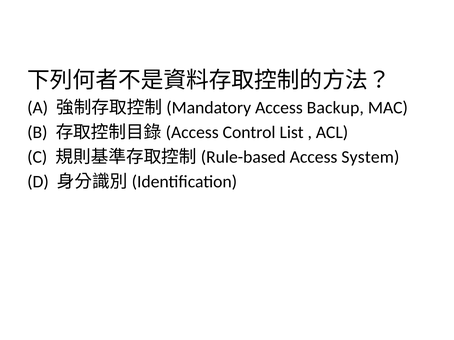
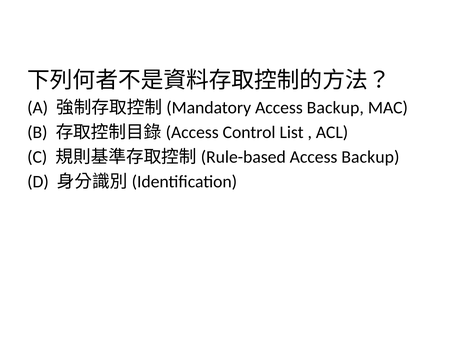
System: System -> Backup (370, 157)
